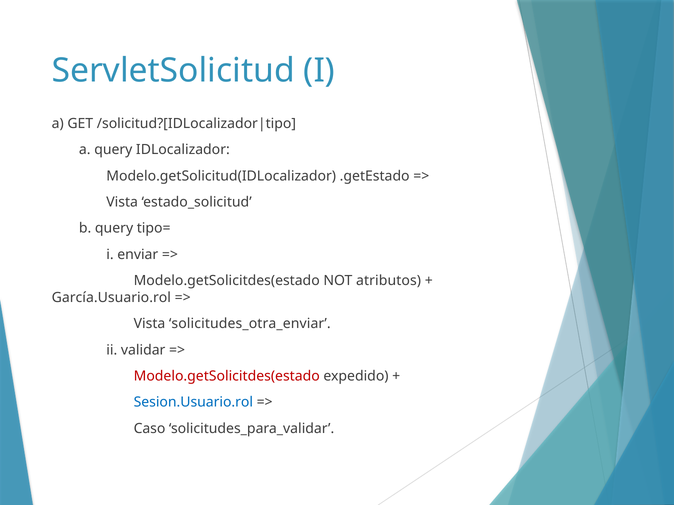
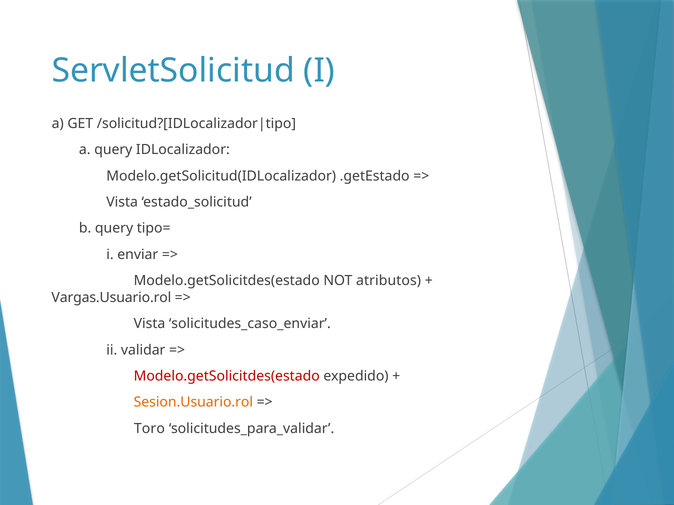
García.Usuario.rol: García.Usuario.rol -> Vargas.Usuario.rol (111, 298)
solicitudes_otra_enviar: solicitudes_otra_enviar -> solicitudes_caso_enviar (250, 324)
Sesion.Usuario.rol colour: blue -> orange (193, 403)
Caso: Caso -> Toro (149, 429)
